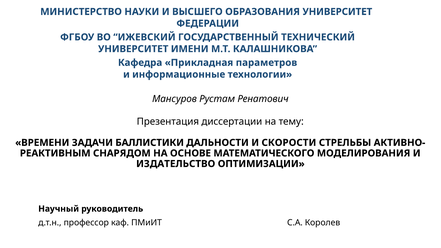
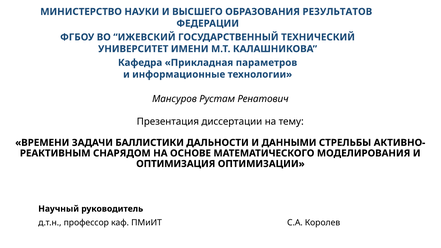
ОБРАЗОВАНИЯ УНИВЕРСИТЕТ: УНИВЕРСИТЕТ -> РЕЗУЛЬТАТОВ (337, 12)
СКОРОСТИ: СКОРОСТИ -> ДАННЫМИ (289, 143)
ИЗДАТЕЛЬСТВО: ИЗДАТЕЛЬСТВО -> ОПТИМИЗАЦИЯ (176, 164)
